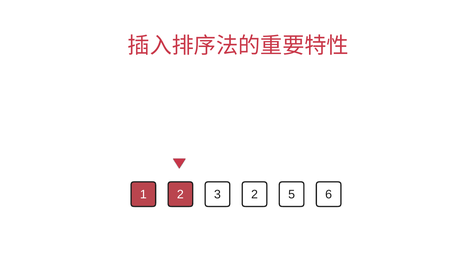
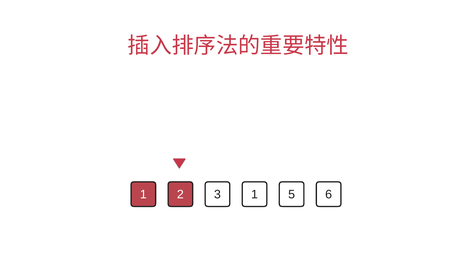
3 2: 2 -> 1 (255, 194)
